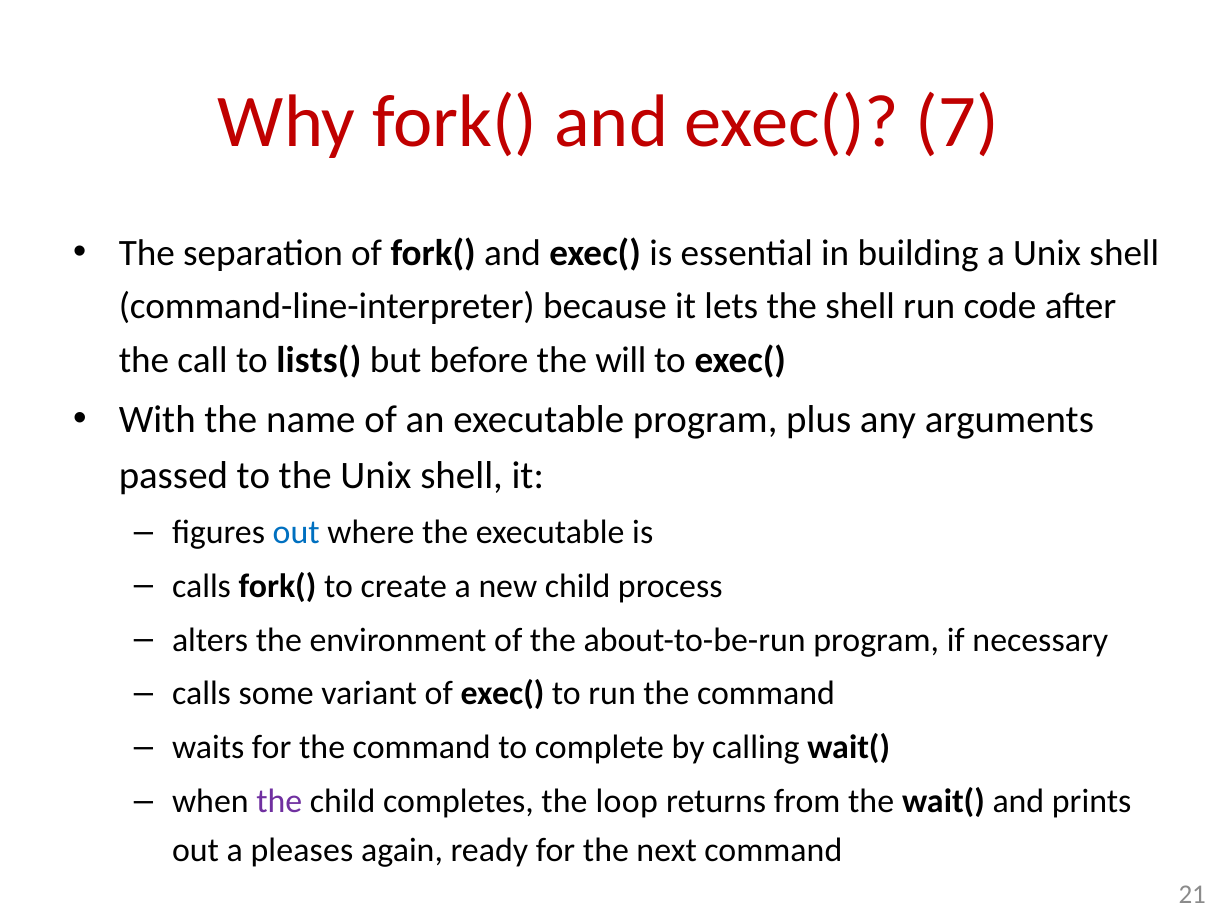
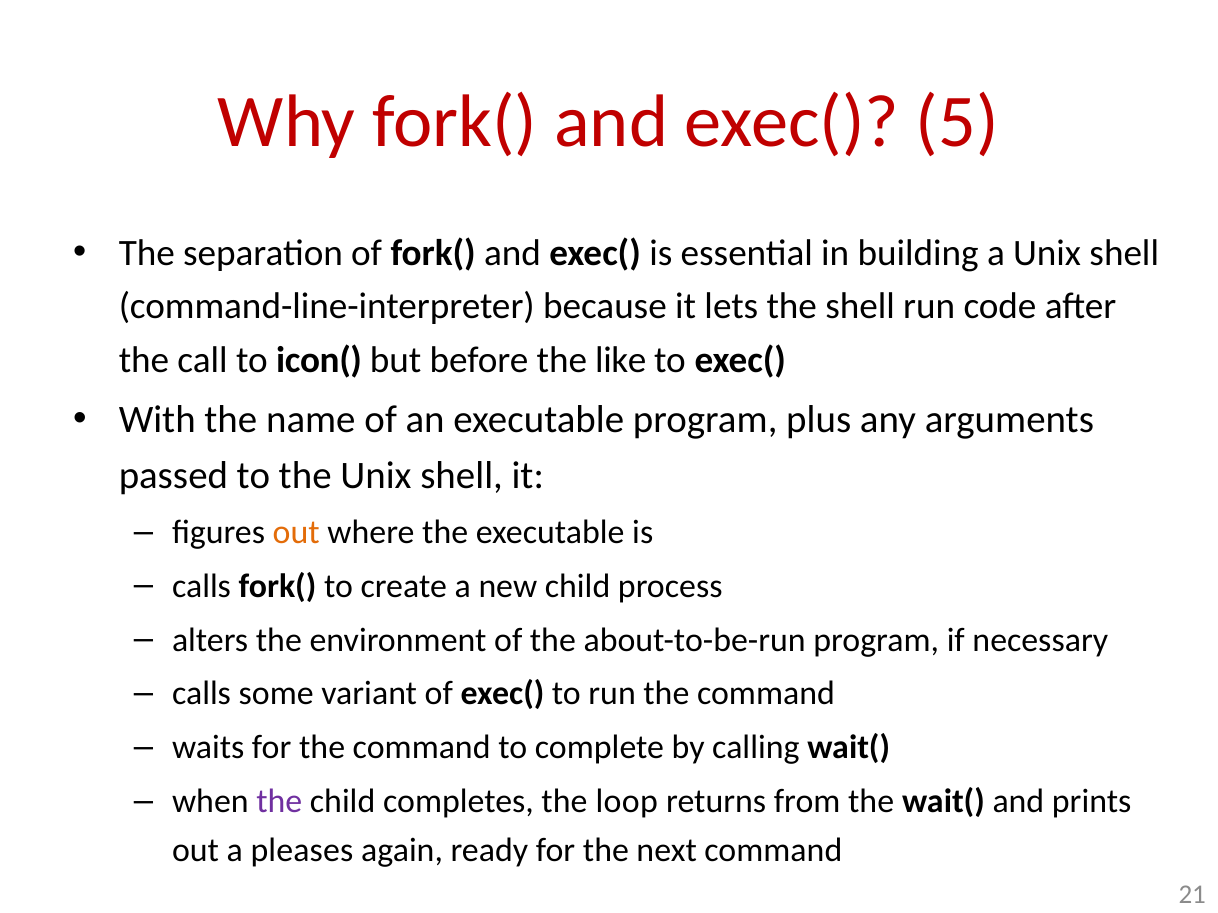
7: 7 -> 5 (957, 122)
lists(: lists( -> icon( (319, 360)
will: will -> like (621, 360)
out colour: blue -> orange (296, 533)
